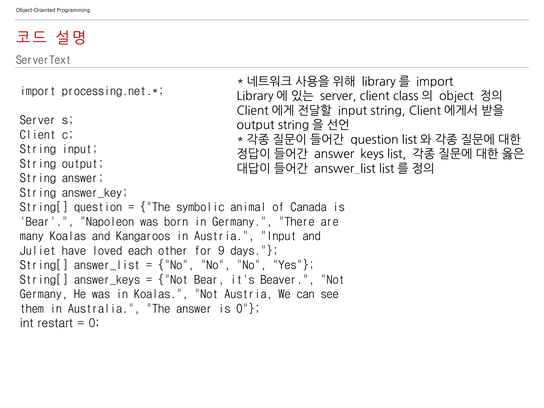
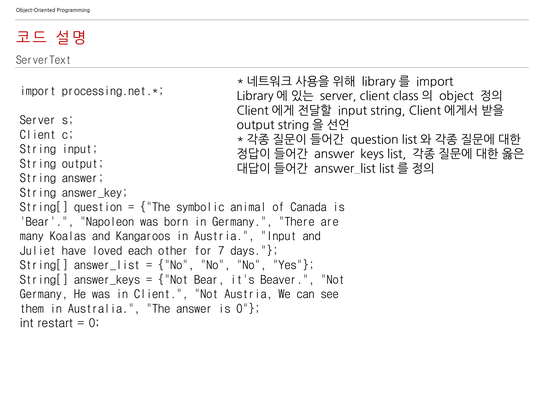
9: 9 -> 7 (221, 251)
in Koalas: Koalas -> Client (161, 294)
